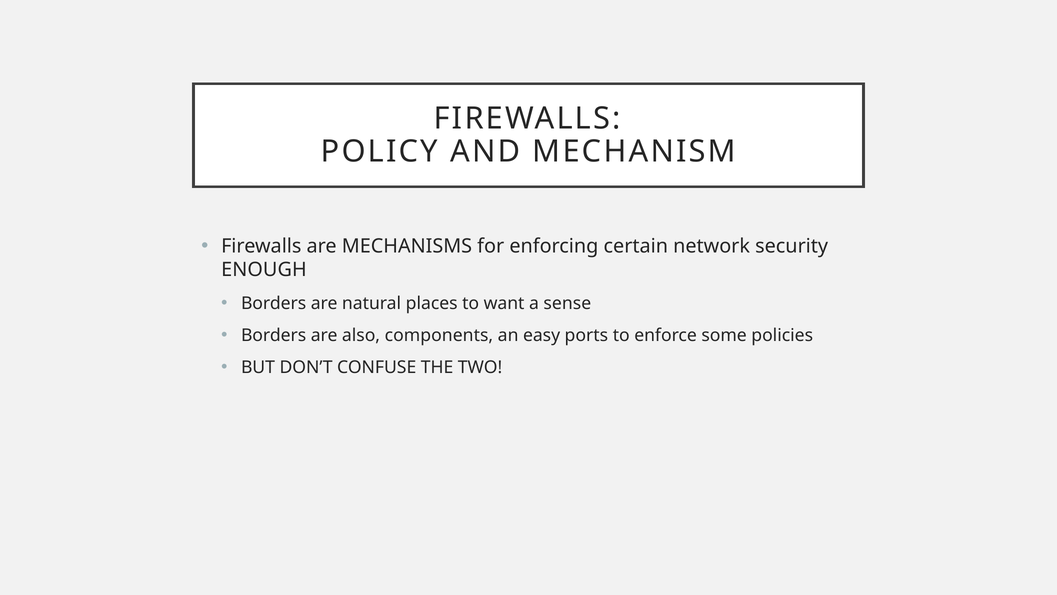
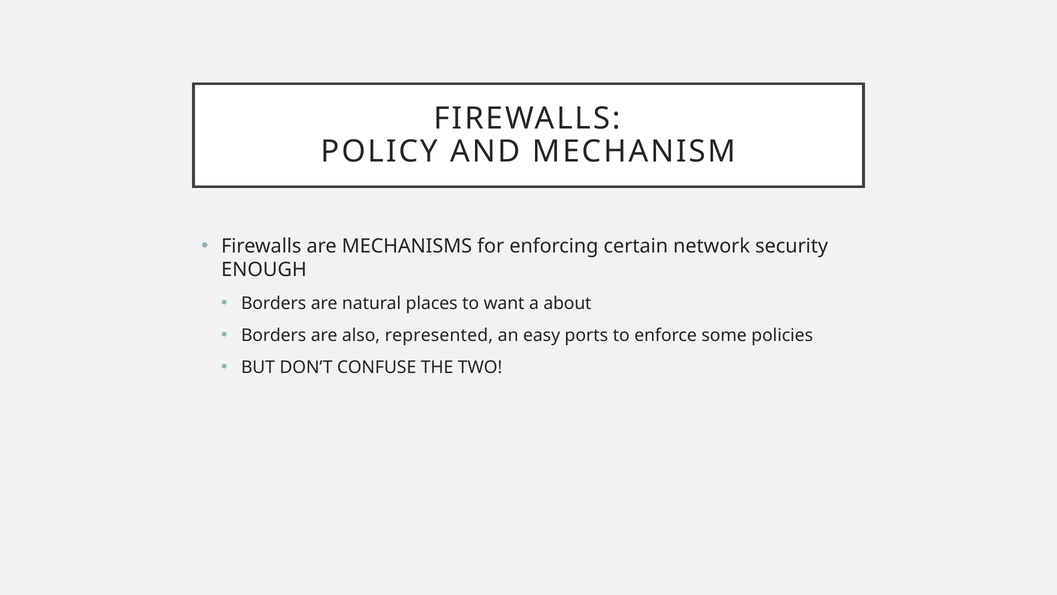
sense: sense -> about (567, 303)
components: components -> represented (439, 335)
